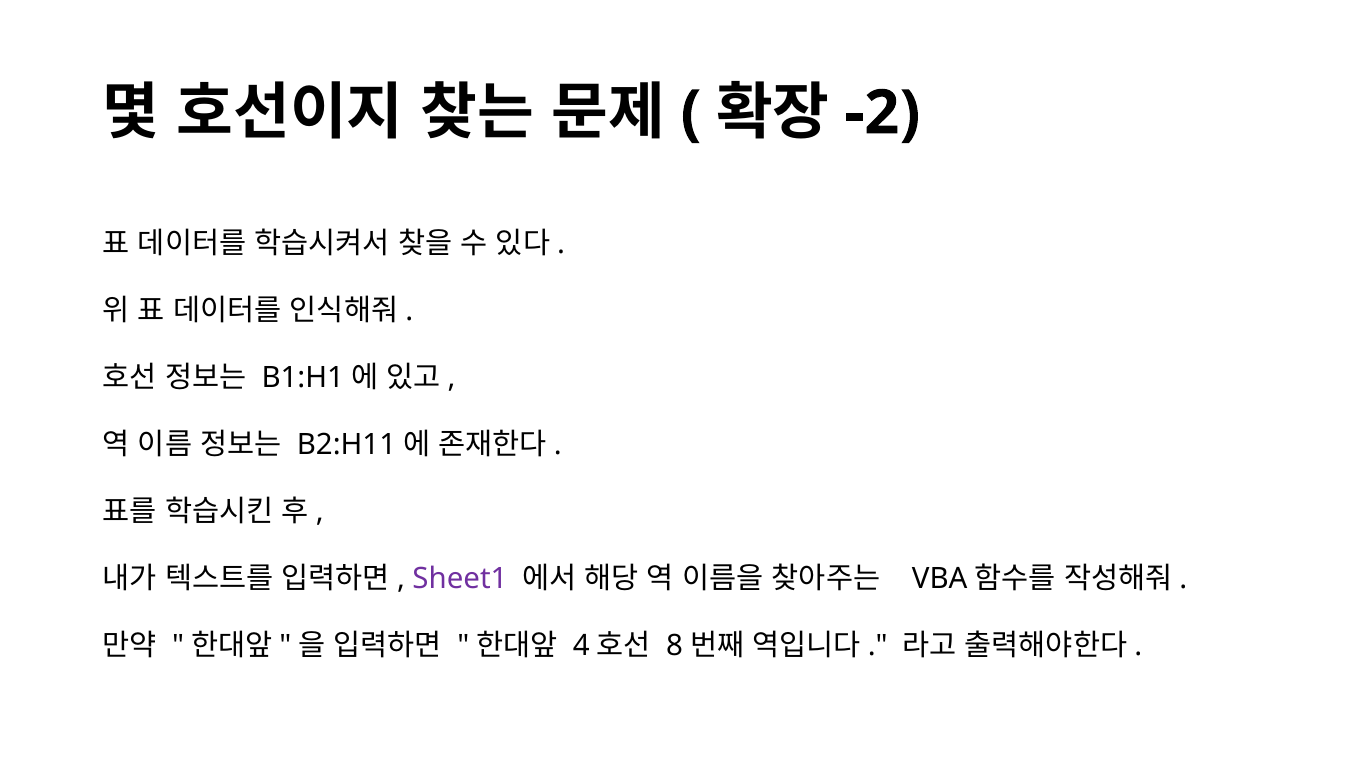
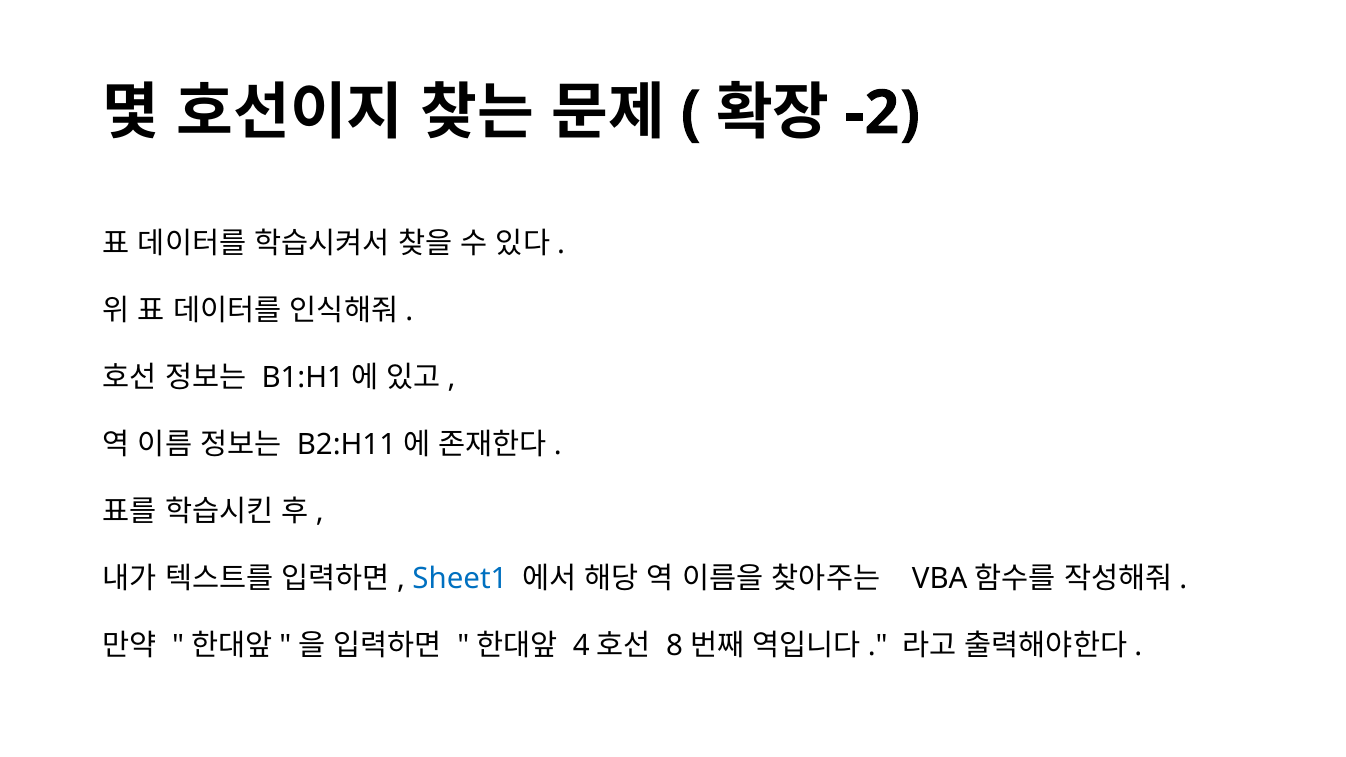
Sheet1 colour: purple -> blue (460, 579)
